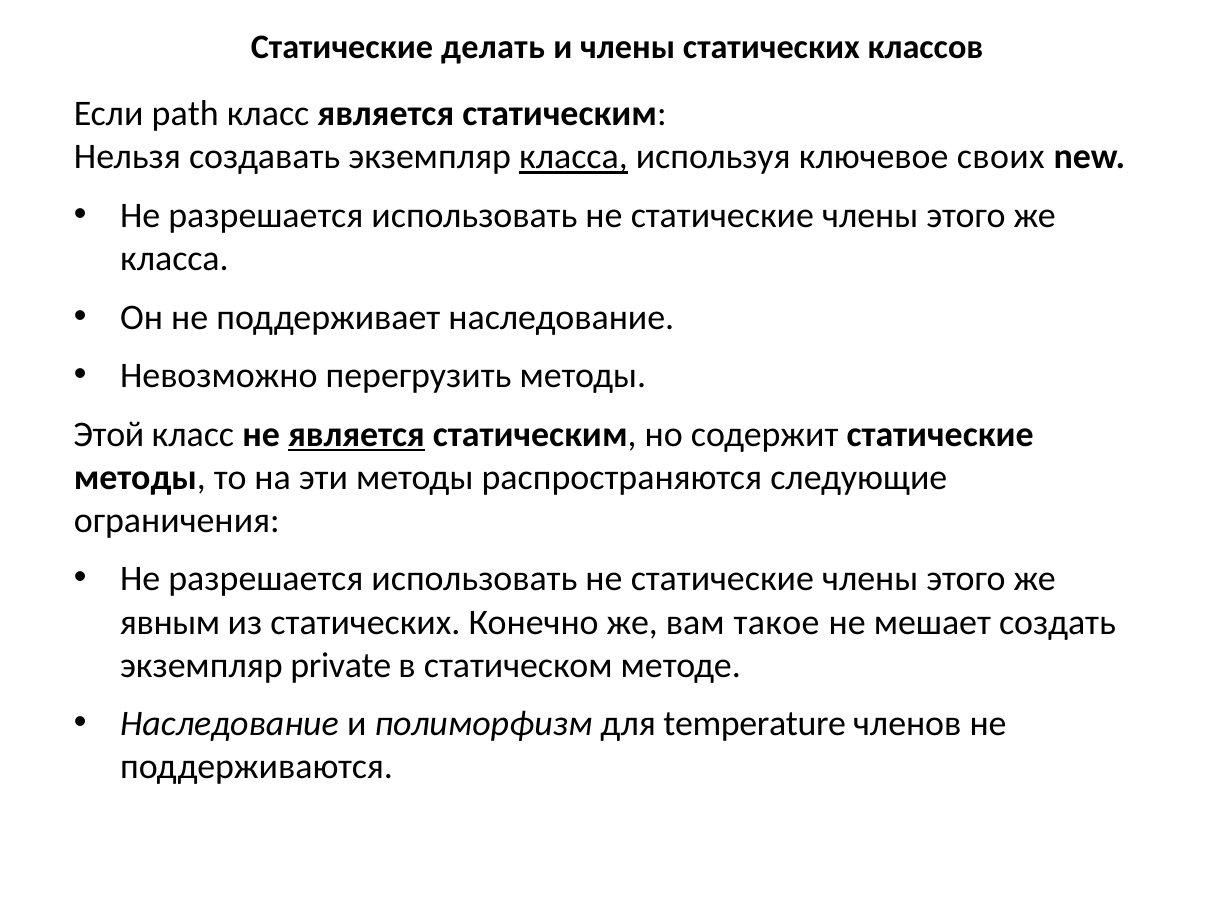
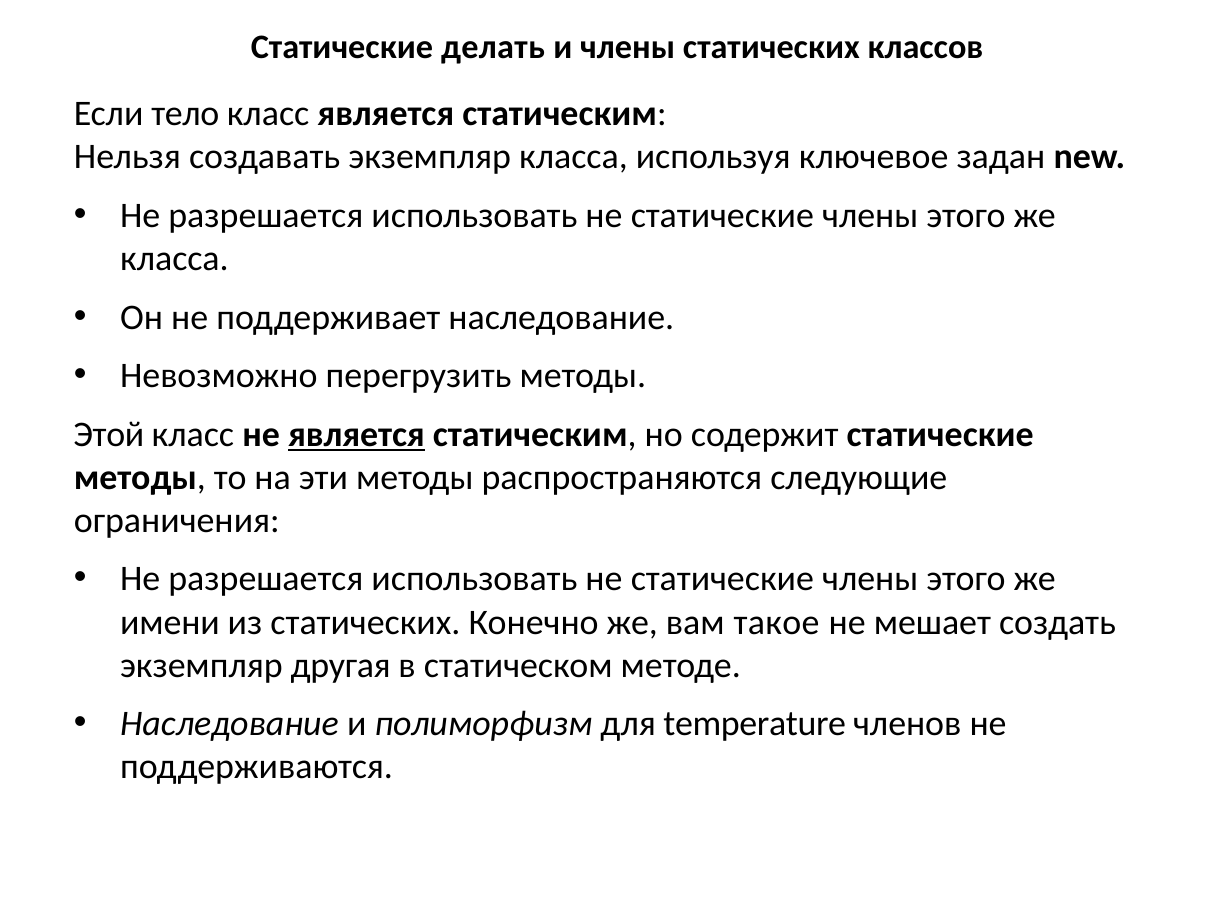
path: path -> тело (185, 114)
класса underline: present -> none (573, 157)
своих: своих -> задан (1001, 157)
явным: явным -> имени (170, 622)
private: private -> другая (341, 665)
